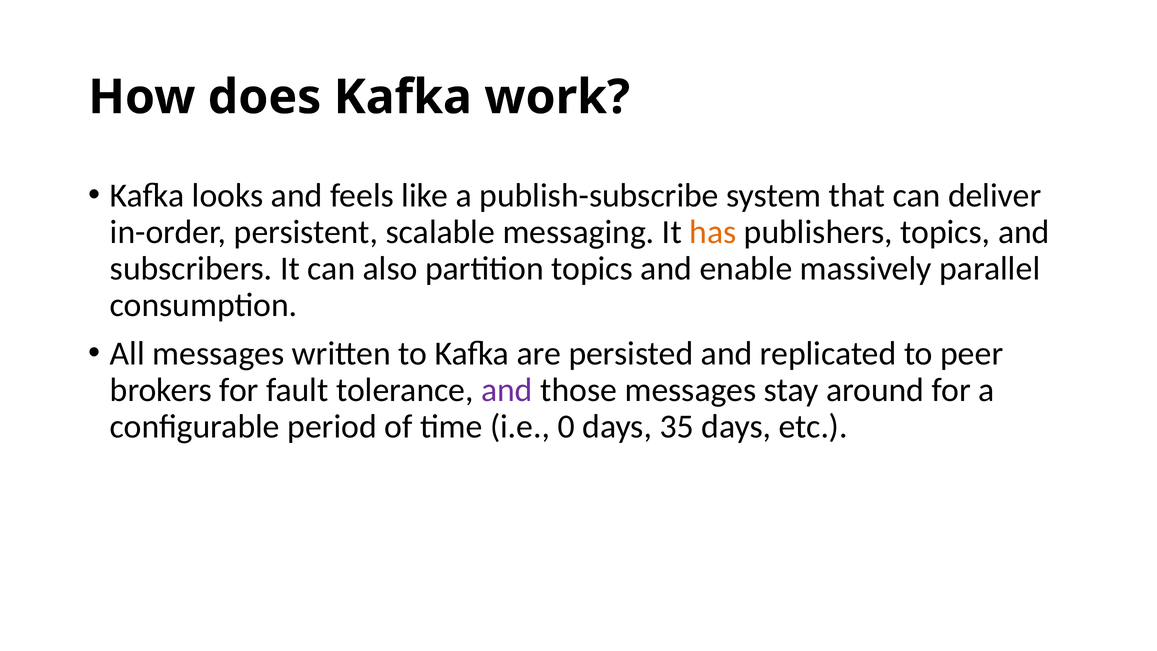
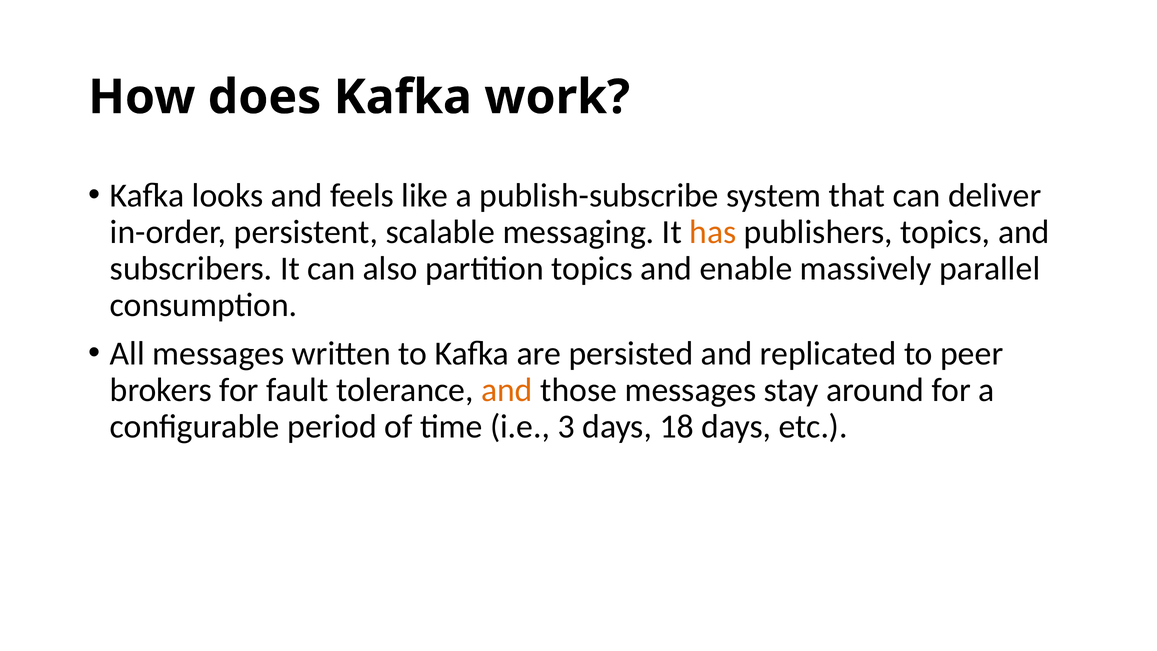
and colour: purple -> orange (507, 390)
0: 0 -> 3 (566, 426)
35: 35 -> 18 (677, 426)
